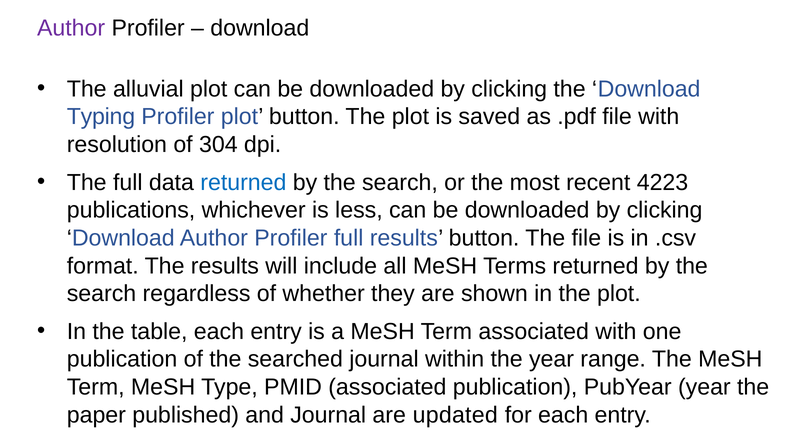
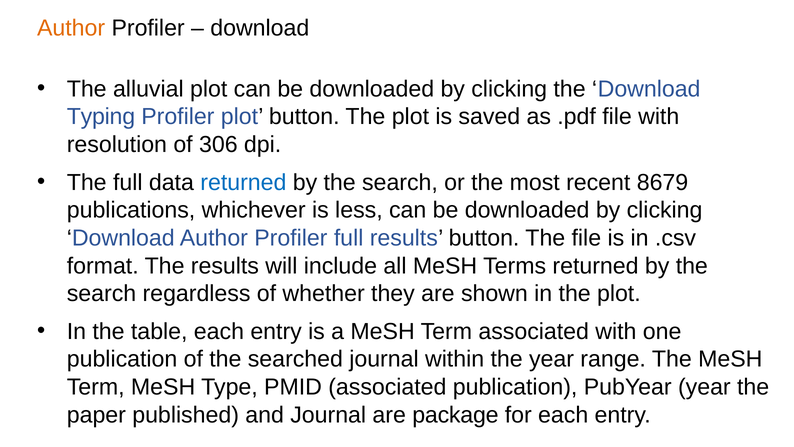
Author colour: purple -> orange (71, 28)
304: 304 -> 306 (218, 144)
4223: 4223 -> 8679 (662, 182)
updated: updated -> package (455, 415)
